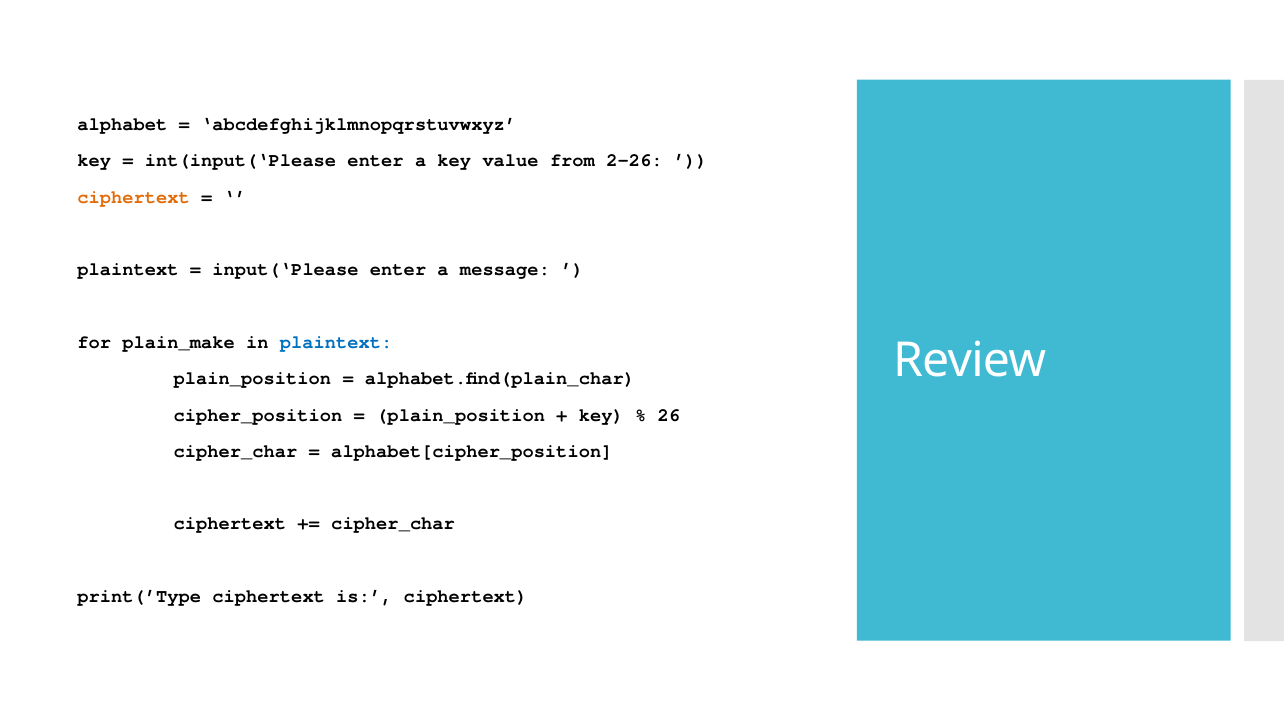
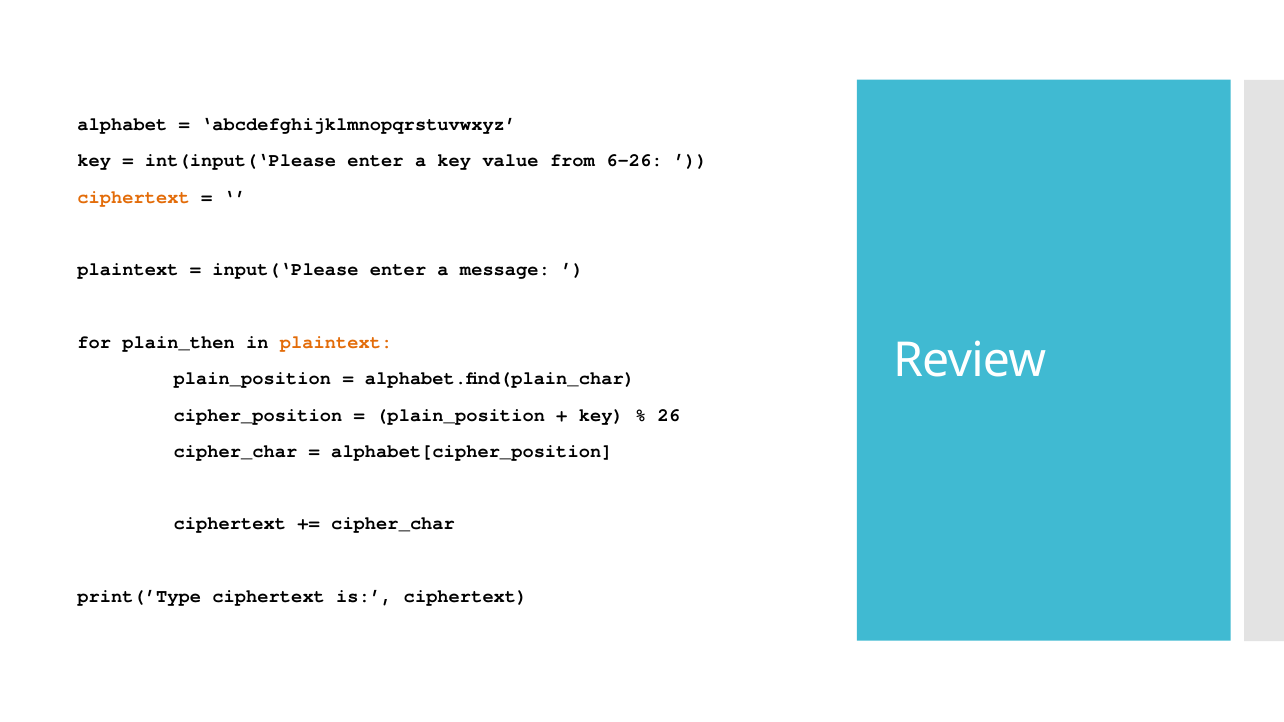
2-26: 2-26 -> 6-26 (634, 161)
plain_make: plain_make -> plain_then (179, 342)
plaintext colour: blue -> orange (336, 342)
